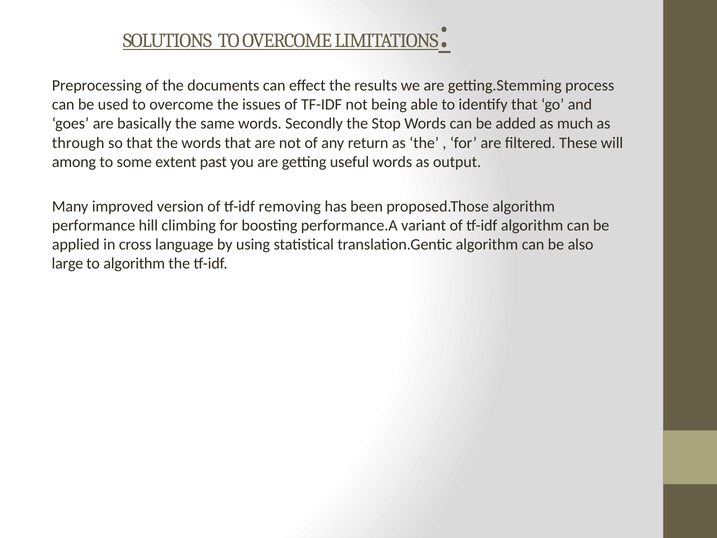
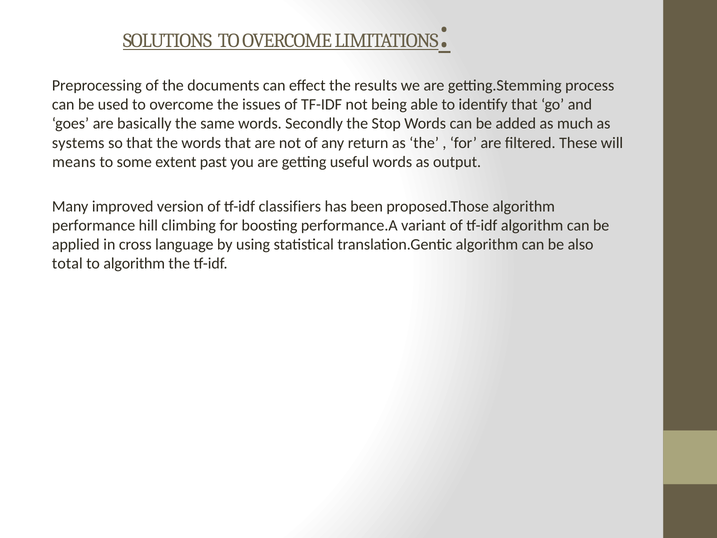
through: through -> systems (78, 143)
among: among -> means (74, 162)
removing: removing -> classifiers (290, 206)
large: large -> total (67, 264)
